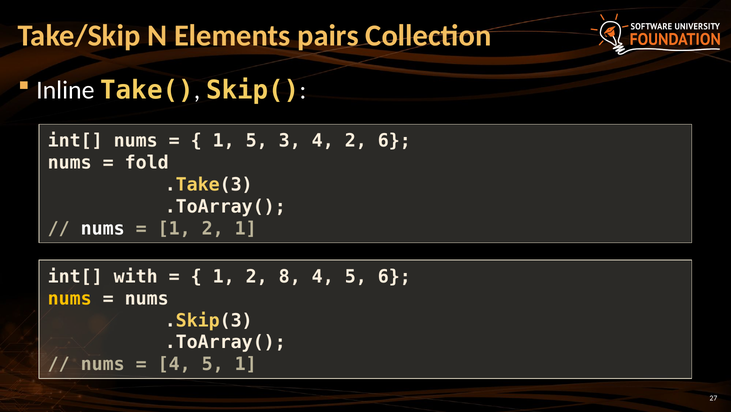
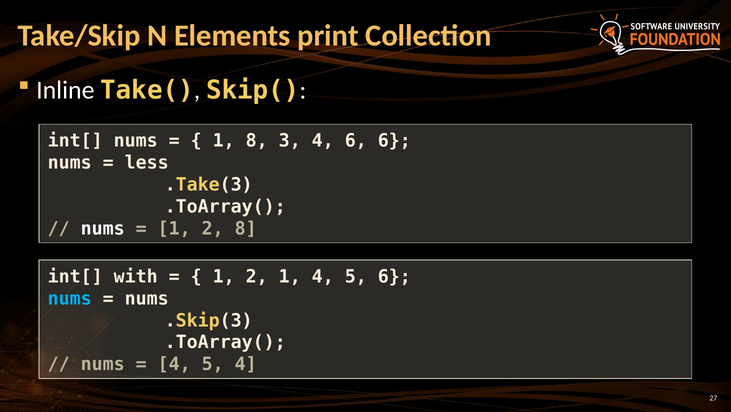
pairs: pairs -> print (328, 36)
1 5: 5 -> 8 (257, 141)
4 2: 2 -> 6 (356, 141)
fold: fold -> less (147, 162)
2 1: 1 -> 8 (246, 228)
2 8: 8 -> 1 (290, 276)
nums colour: yellow -> light blue (70, 298)
5 1: 1 -> 4 (246, 364)
